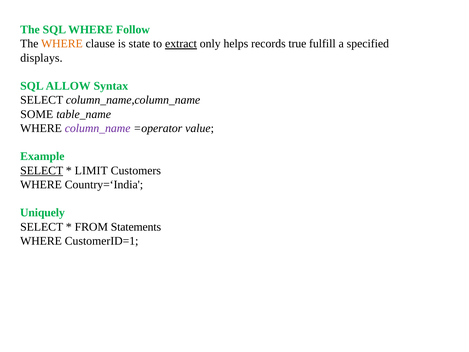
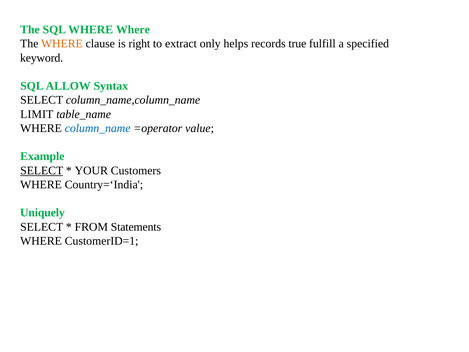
WHERE Follow: Follow -> Where (133, 30)
state: state -> right (139, 44)
extract underline: present -> none (181, 44)
displays: displays -> keyword (42, 58)
SOME: SOME -> LIMIT (37, 114)
column_name colour: purple -> blue (98, 128)
LIMIT: LIMIT -> YOUR (91, 170)
